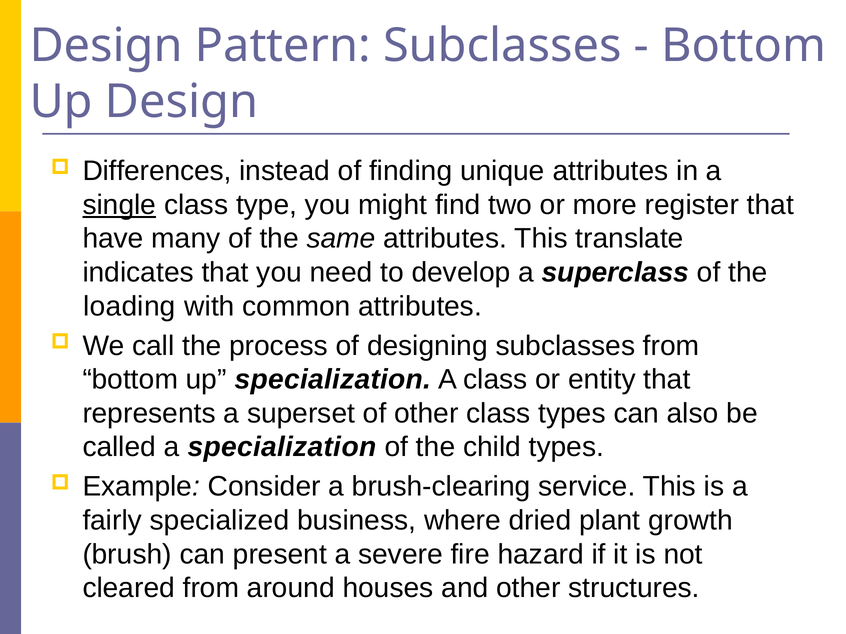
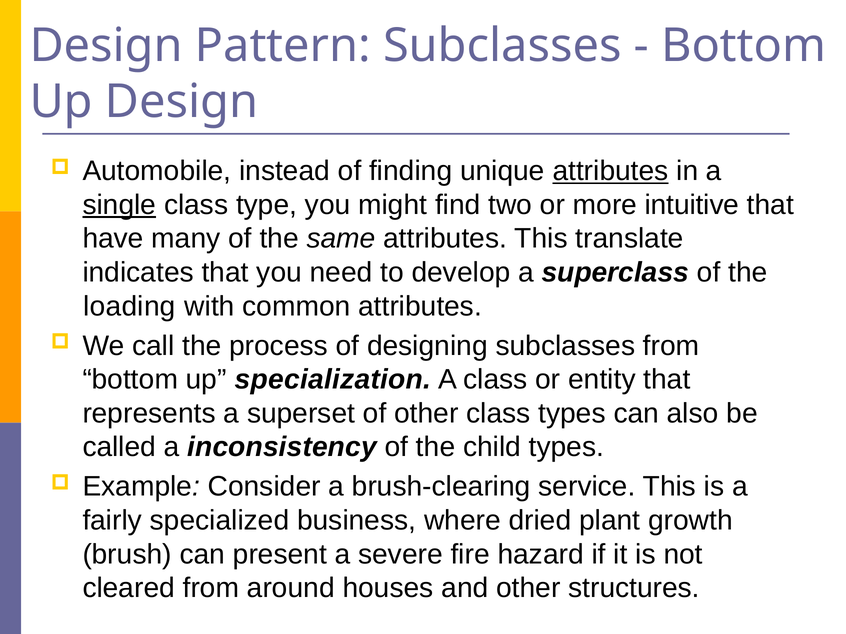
Differences: Differences -> Automobile (157, 171)
attributes underline: none -> present (611, 171)
register: register -> intuitive (692, 205)
a specialization: specialization -> inconsistency (282, 448)
